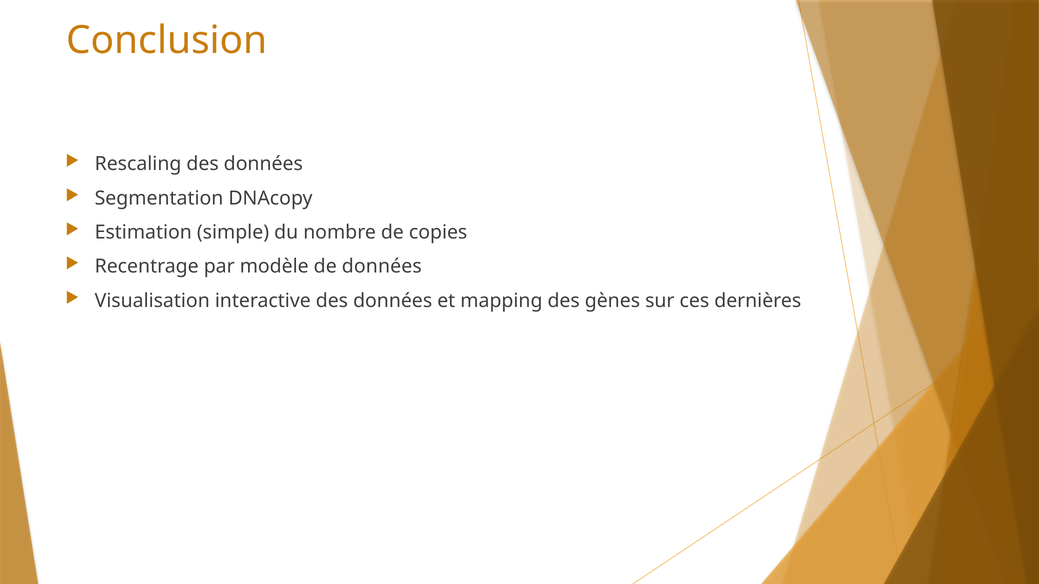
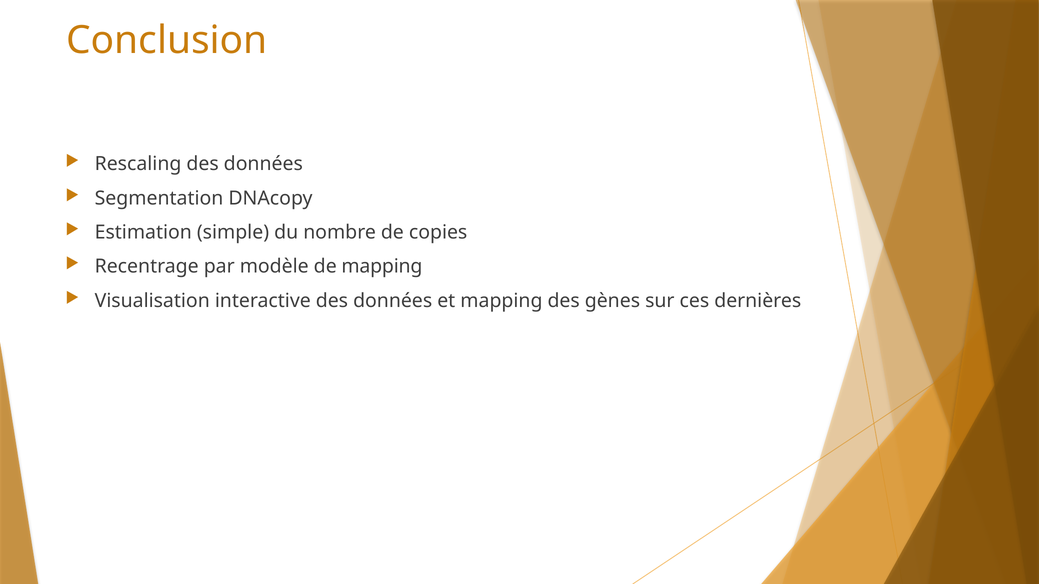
de données: données -> mapping (382, 267)
